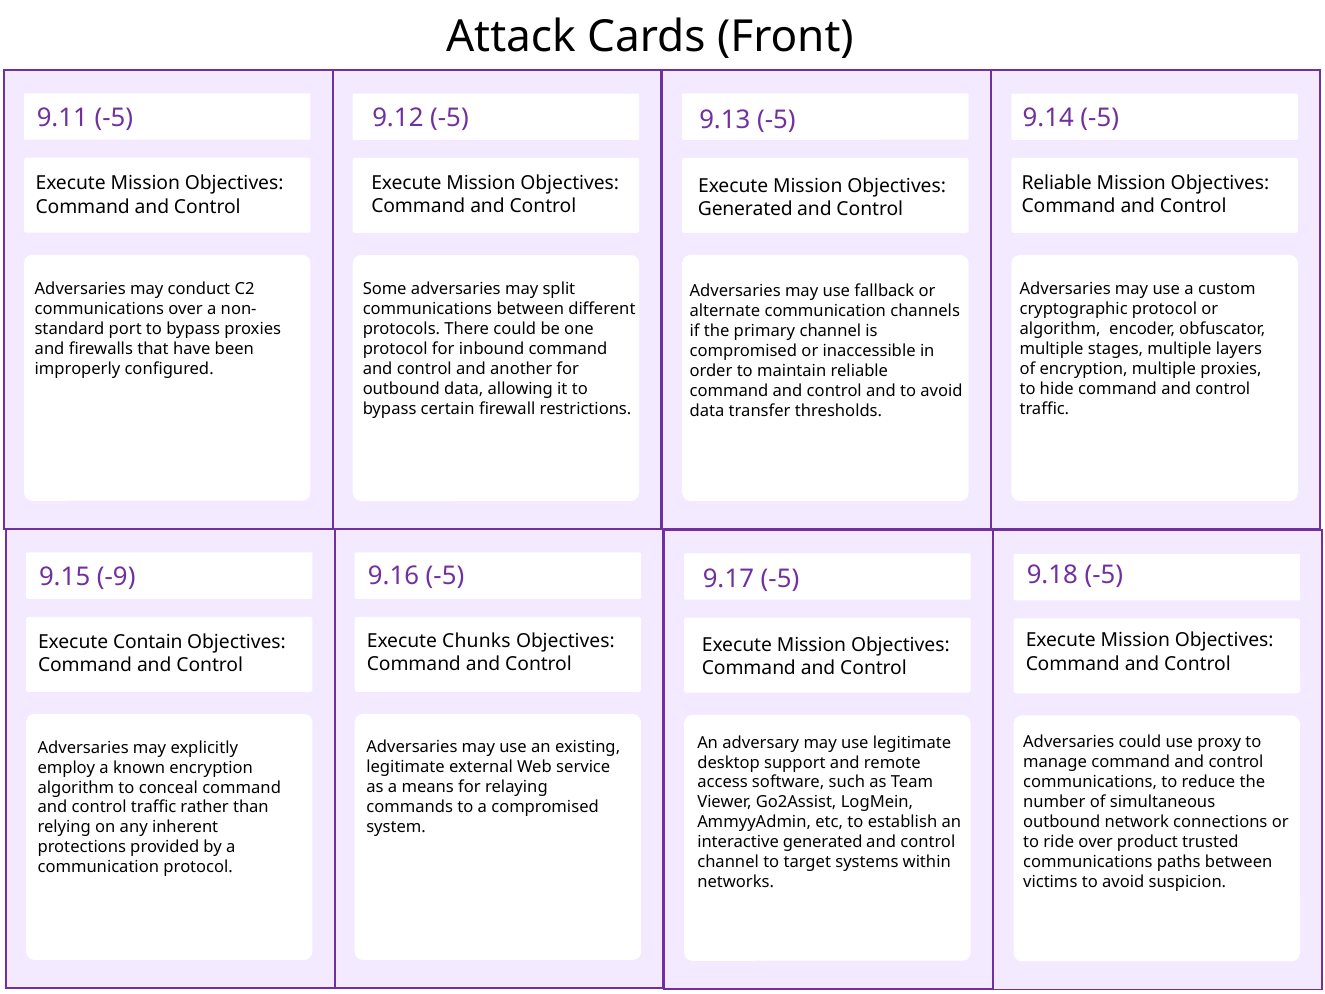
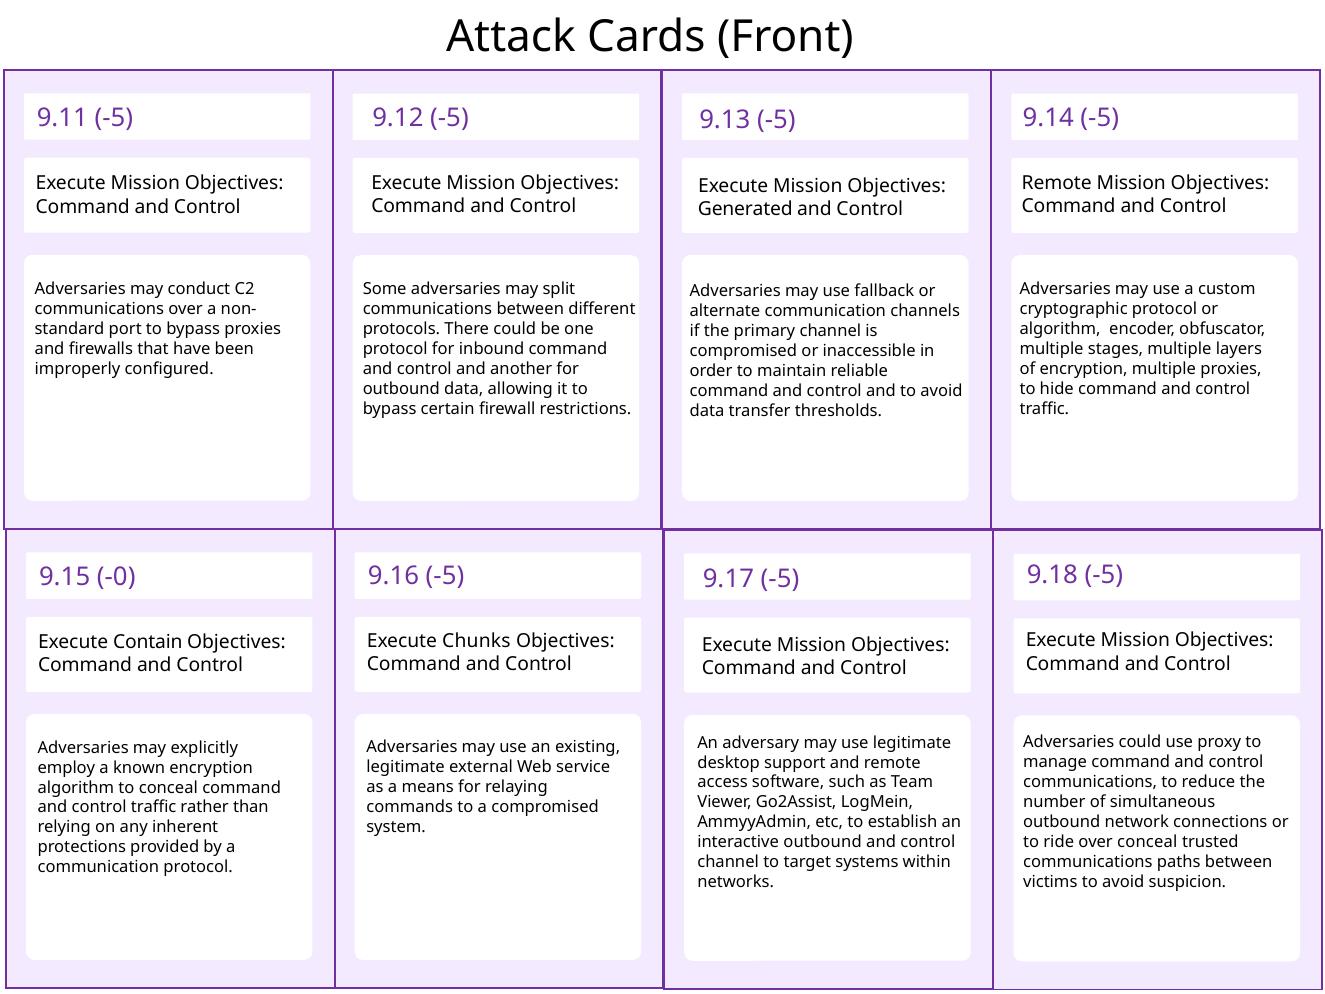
Reliable: Reliable -> Remote (1057, 183)
-9: -9 -> -0 (116, 576)
over product: product -> conceal (1147, 842)
interactive generated: generated -> outbound (823, 842)
